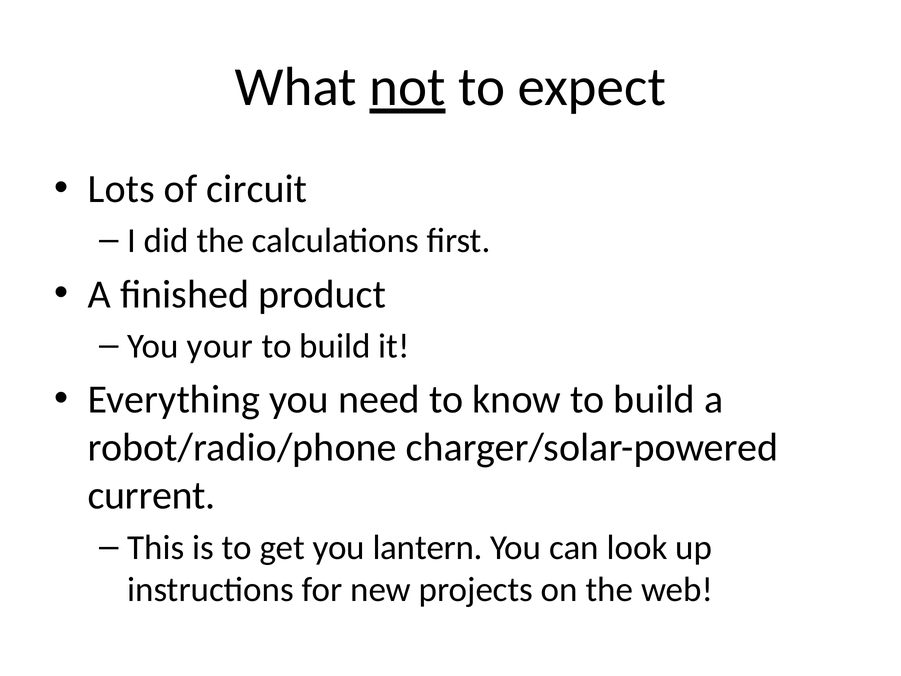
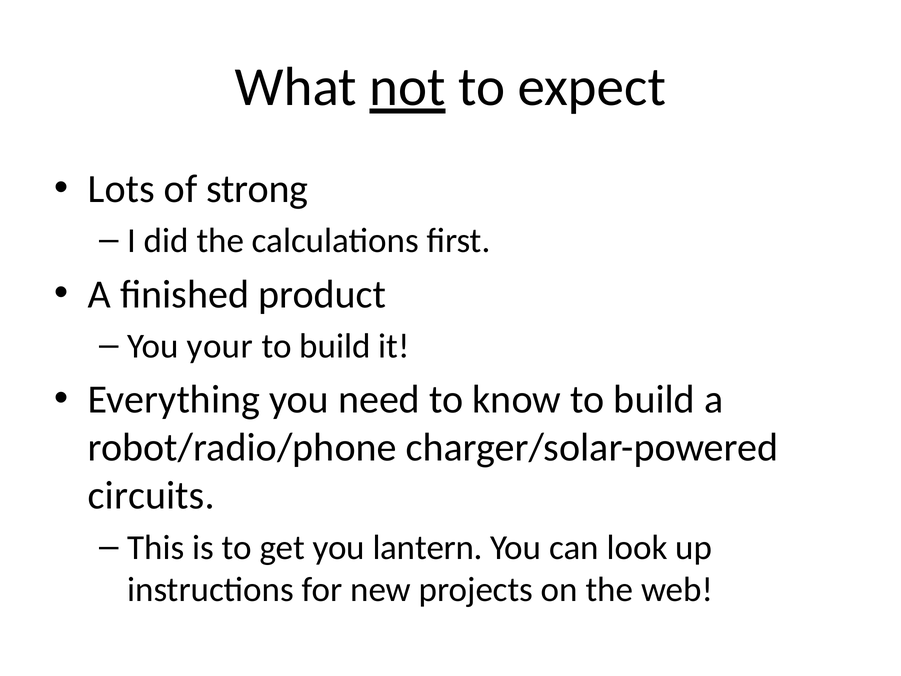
circuit: circuit -> strong (257, 189)
current: current -> circuits (151, 495)
